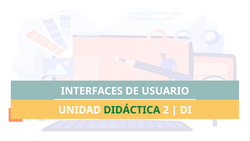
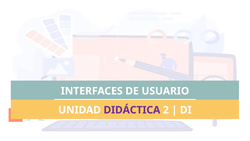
DIDÁCTICA colour: green -> purple (132, 110)
